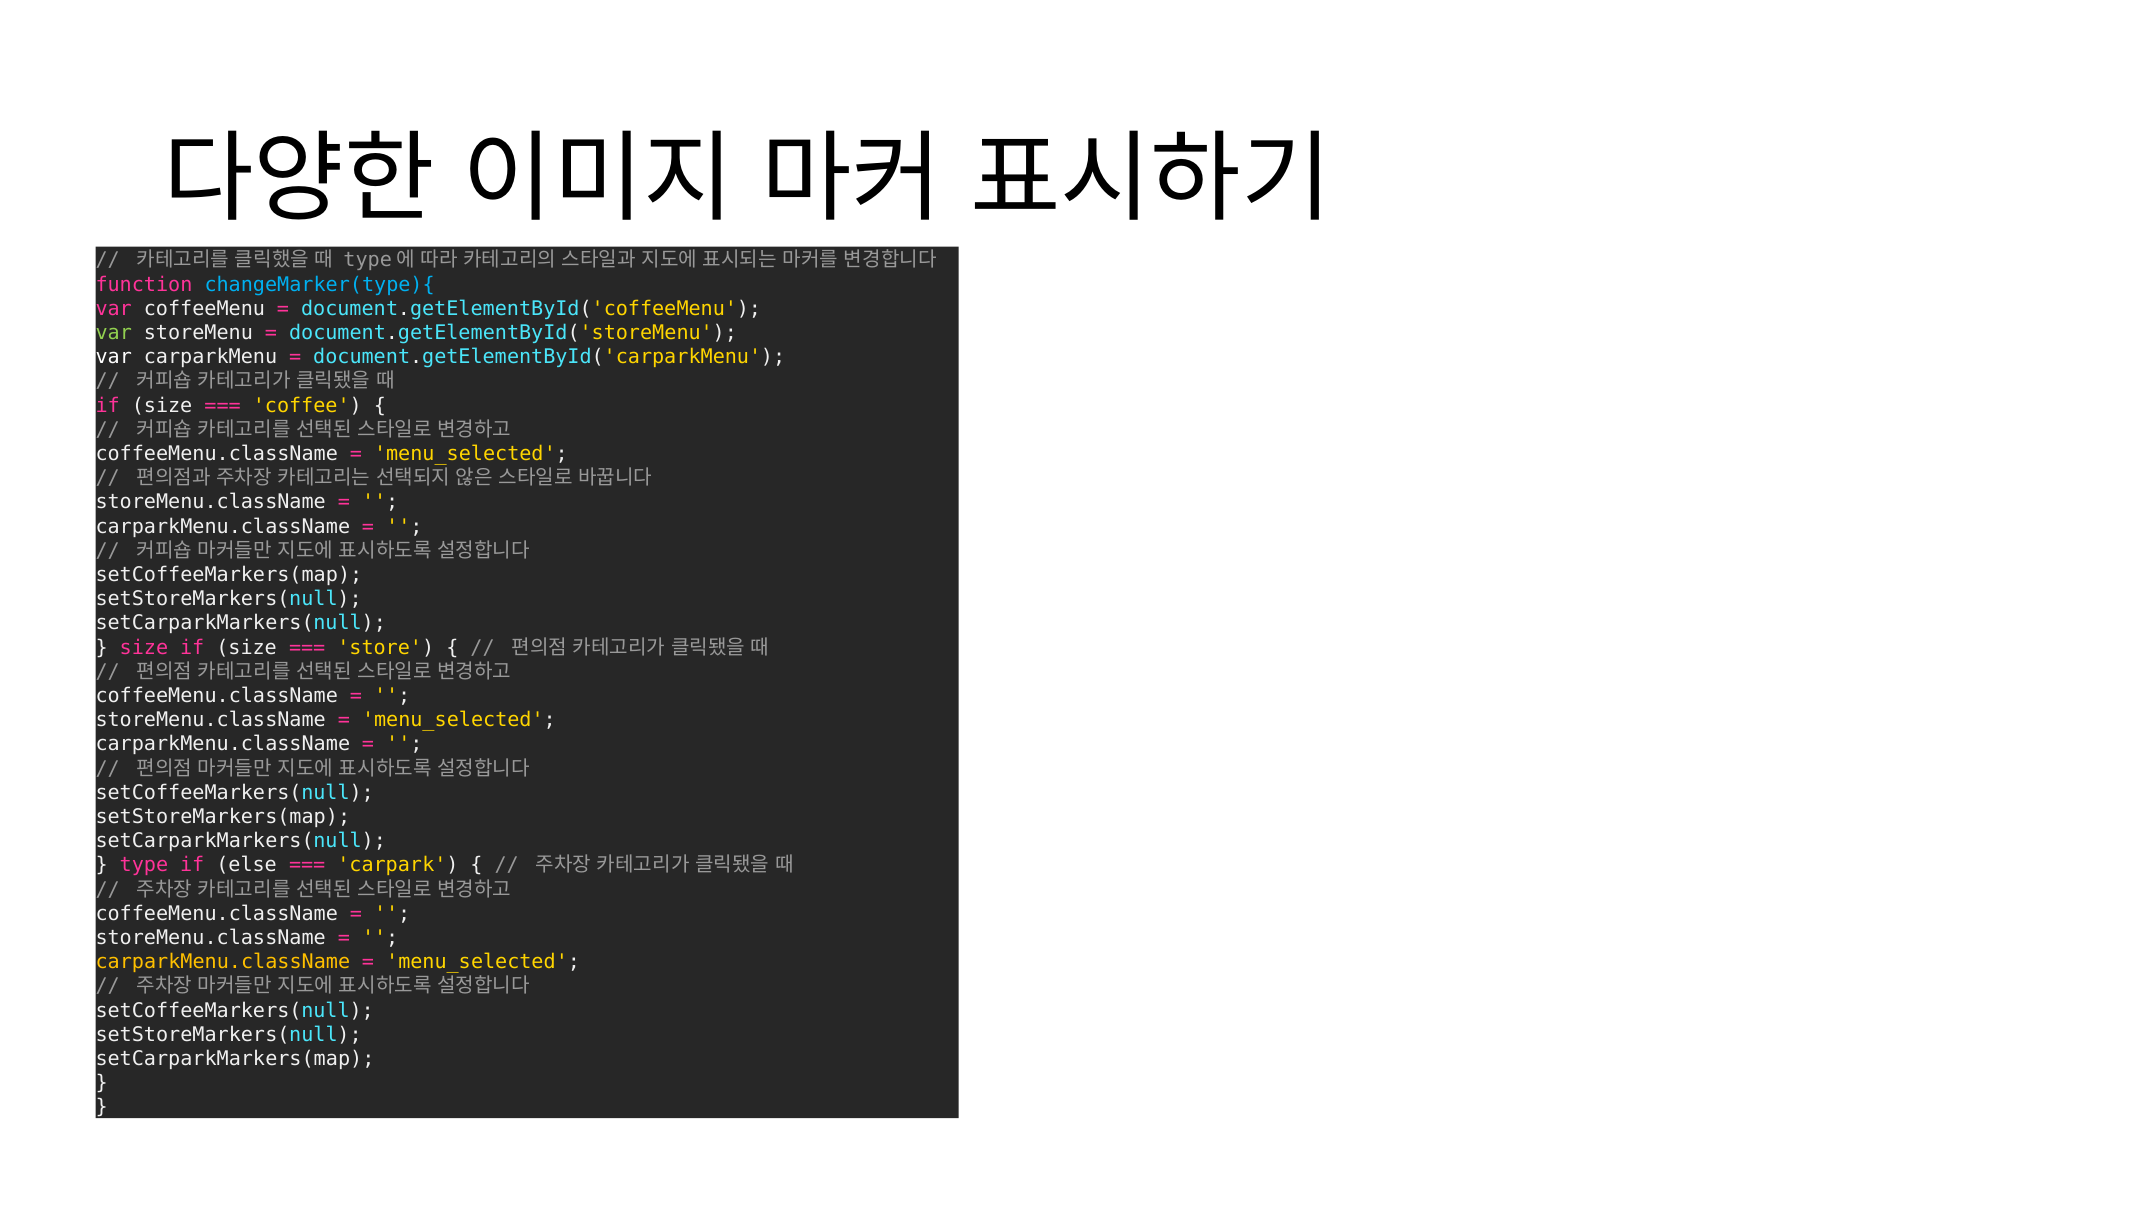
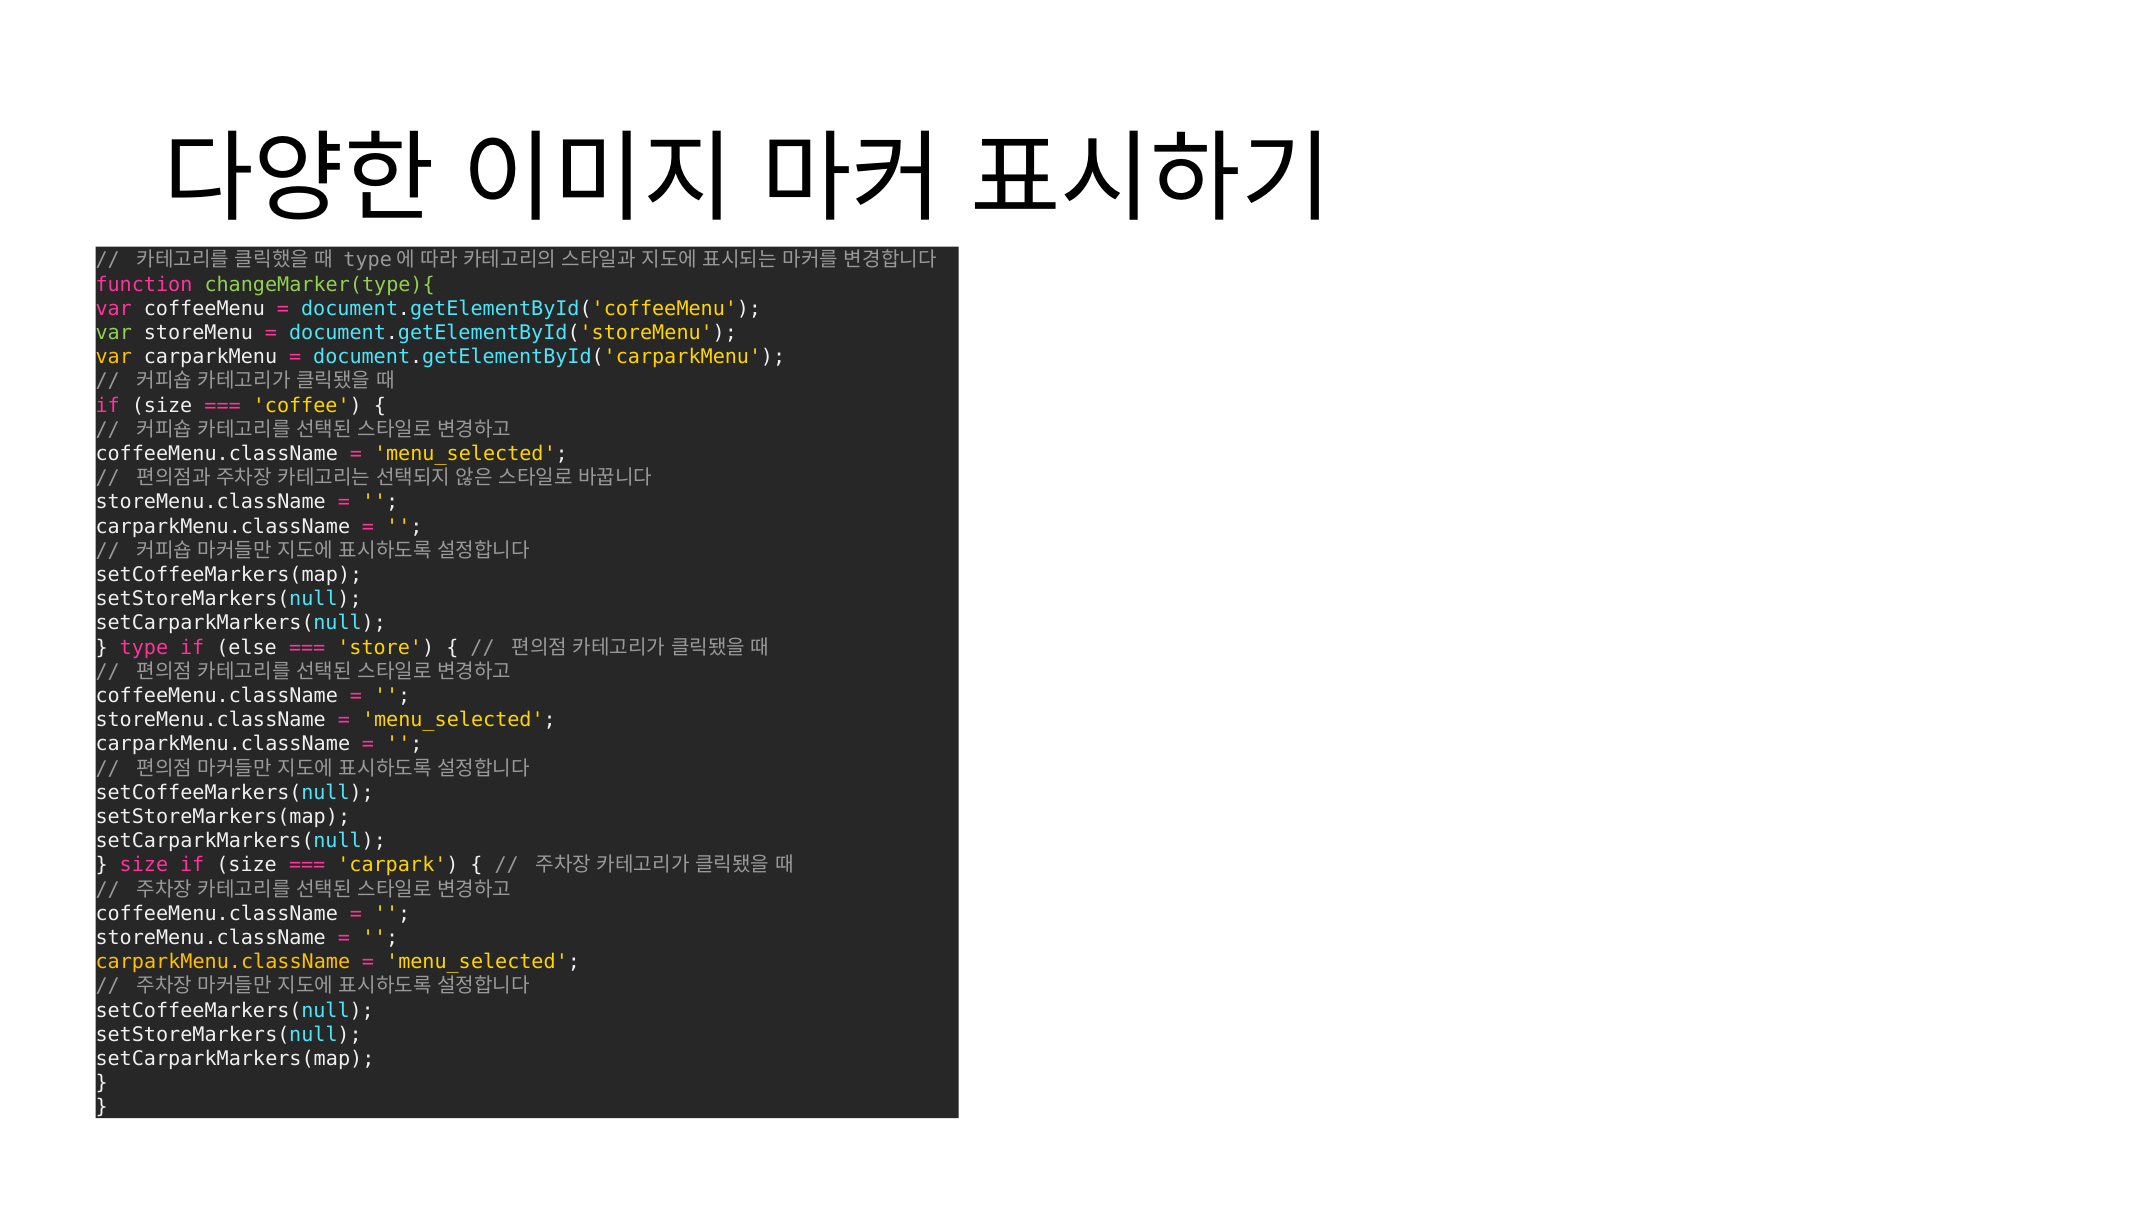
changeMarker(type){ colour: light blue -> light green (320, 284)
var colour: white -> yellow (114, 357)
size: size -> type (144, 648)
size: size -> else (247, 648)
type: type -> size (144, 865)
else: else -> size (247, 865)
